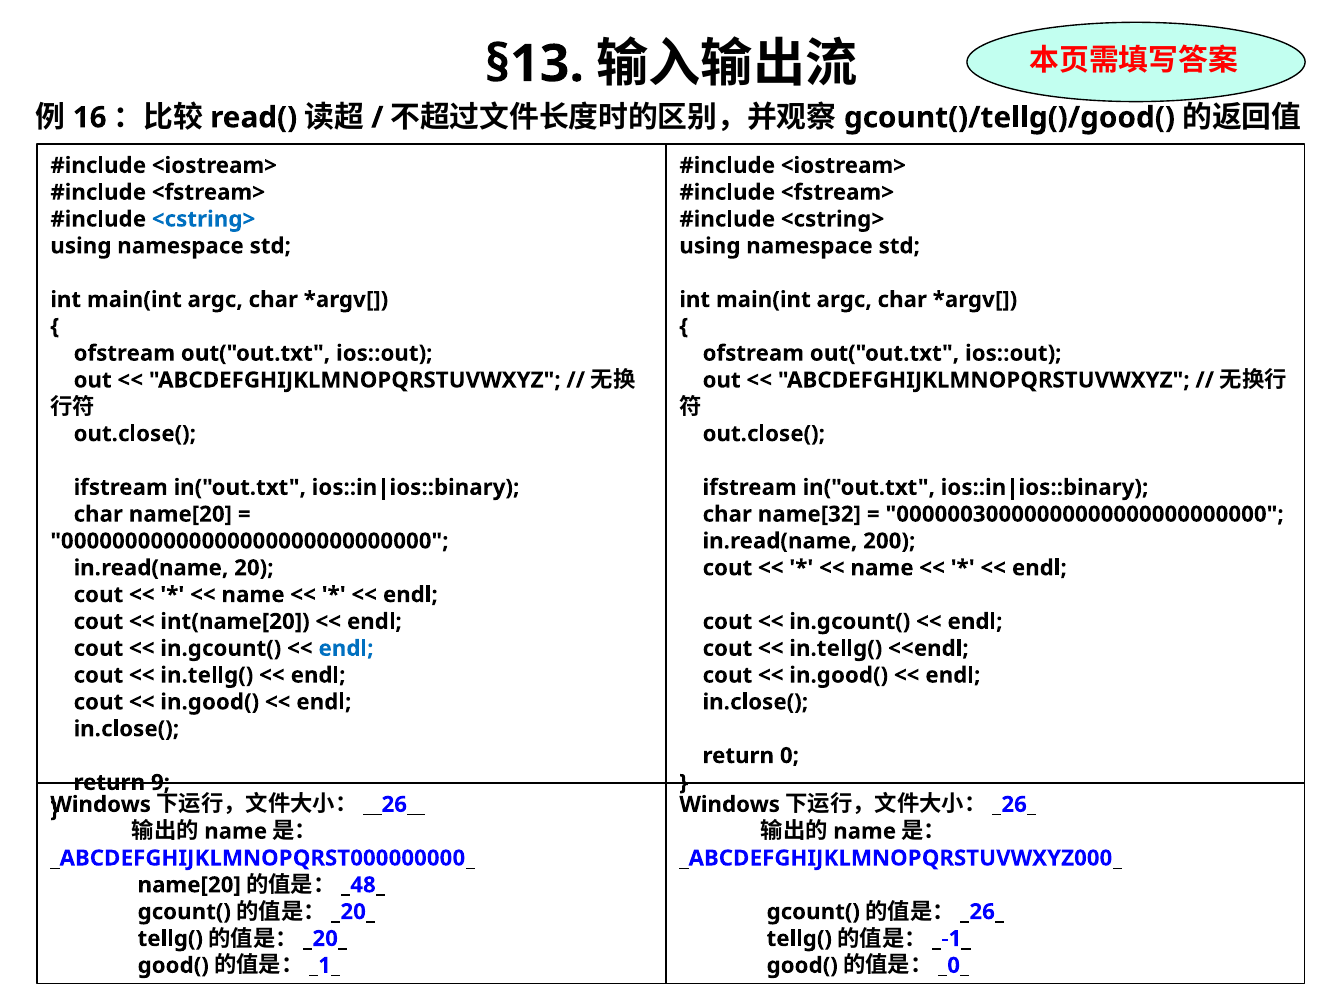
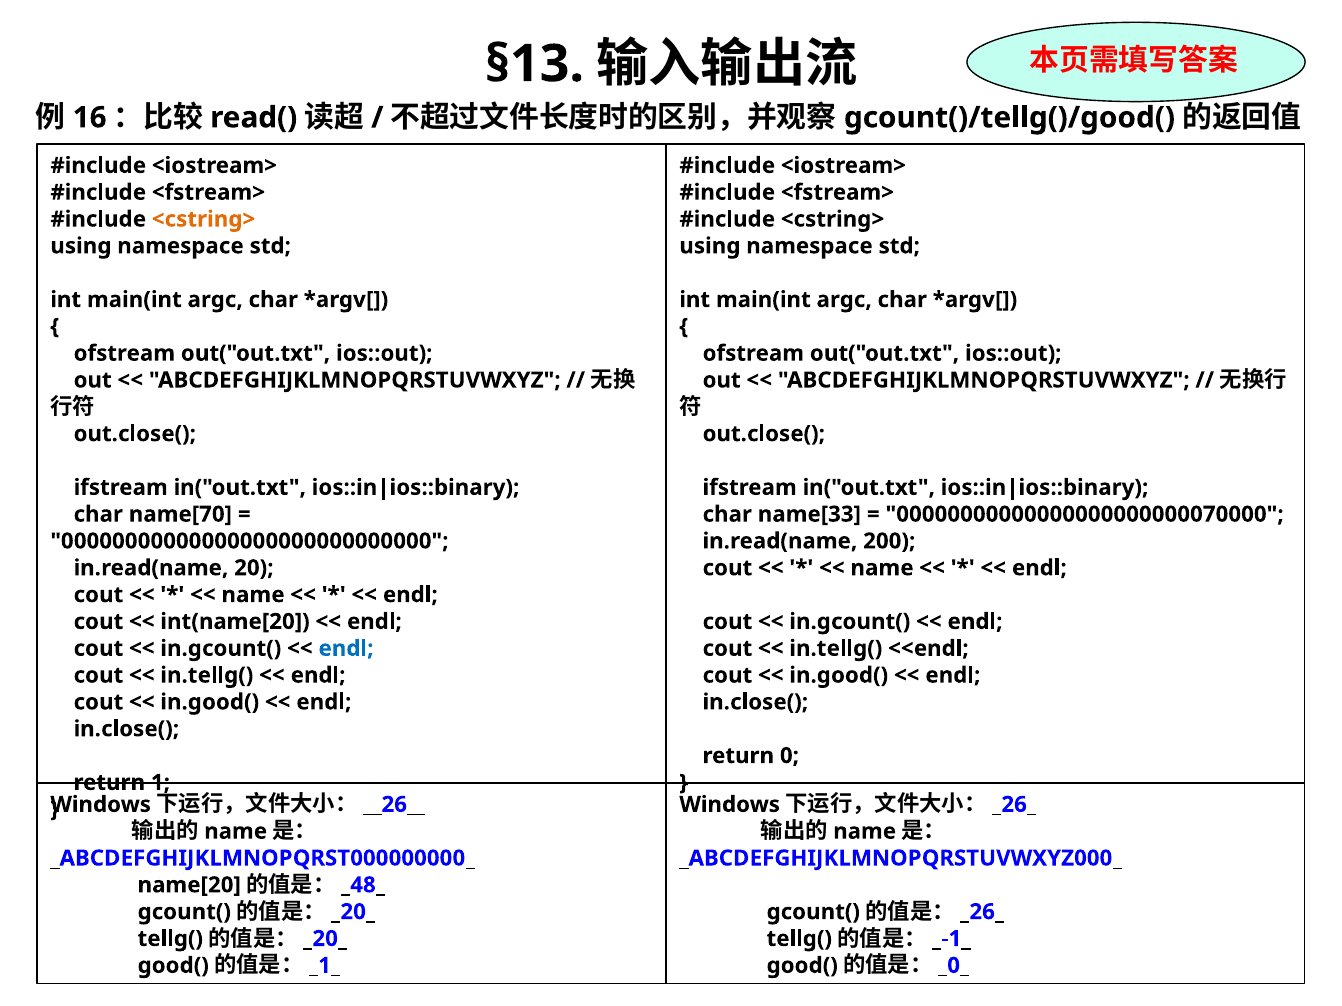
<cstring> colour: blue -> orange (204, 219)
char name[20: name[20 -> name[70 (180, 515)
name[32: name[32 -> name[33 (809, 515)
00000030000000000000000000000: 00000030000000000000000000000 -> 00000000000000000000000070000 (1085, 515)
9: 9 -> 1 (160, 783)
